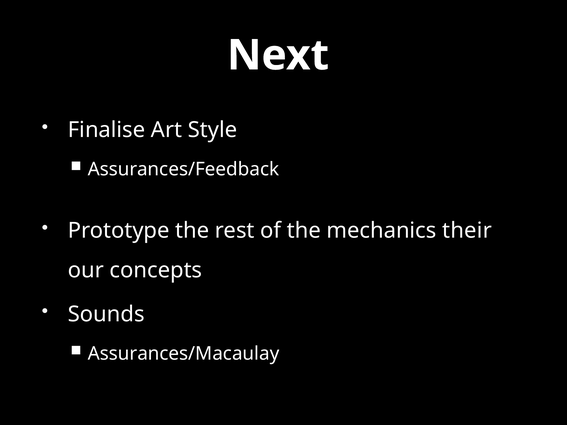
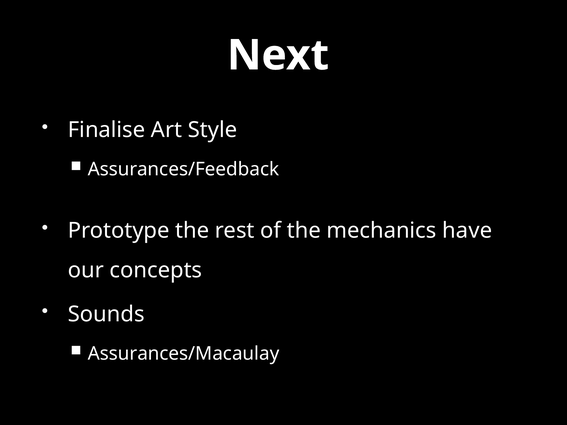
their: their -> have (467, 231)
